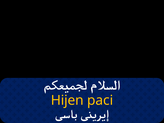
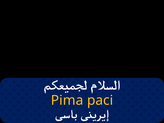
Hijen: Hijen -> Pima (67, 100)
